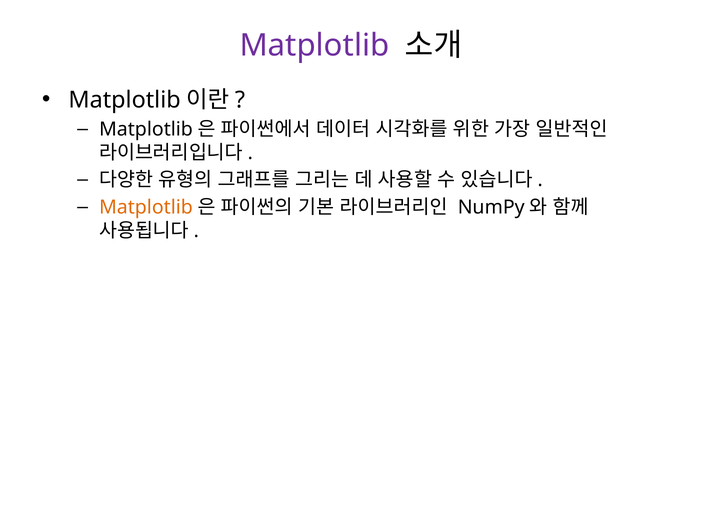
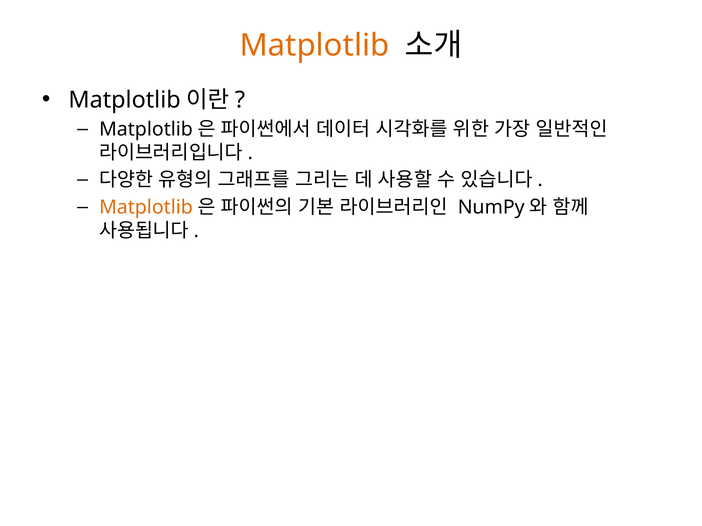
Matplotlib colour: purple -> orange (314, 45)
